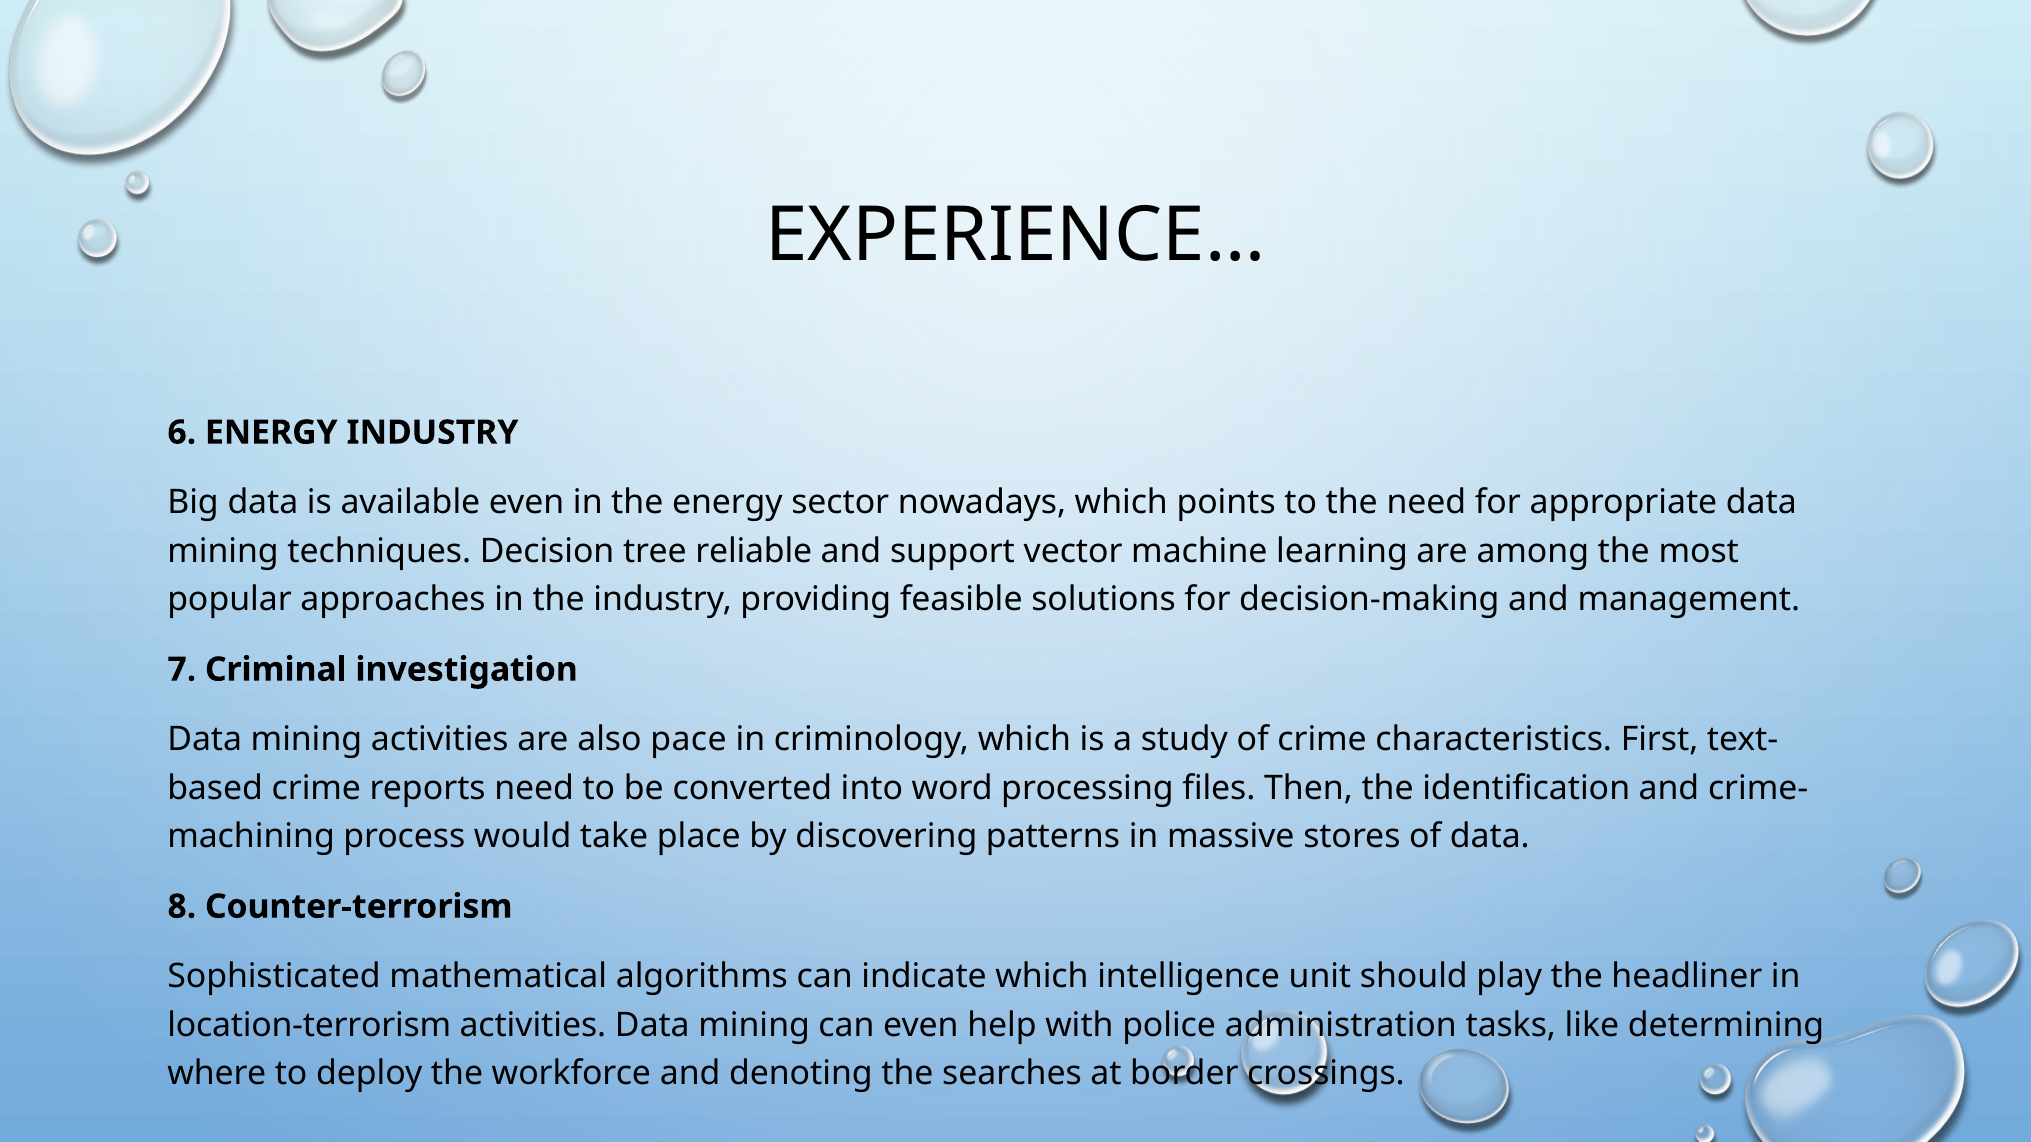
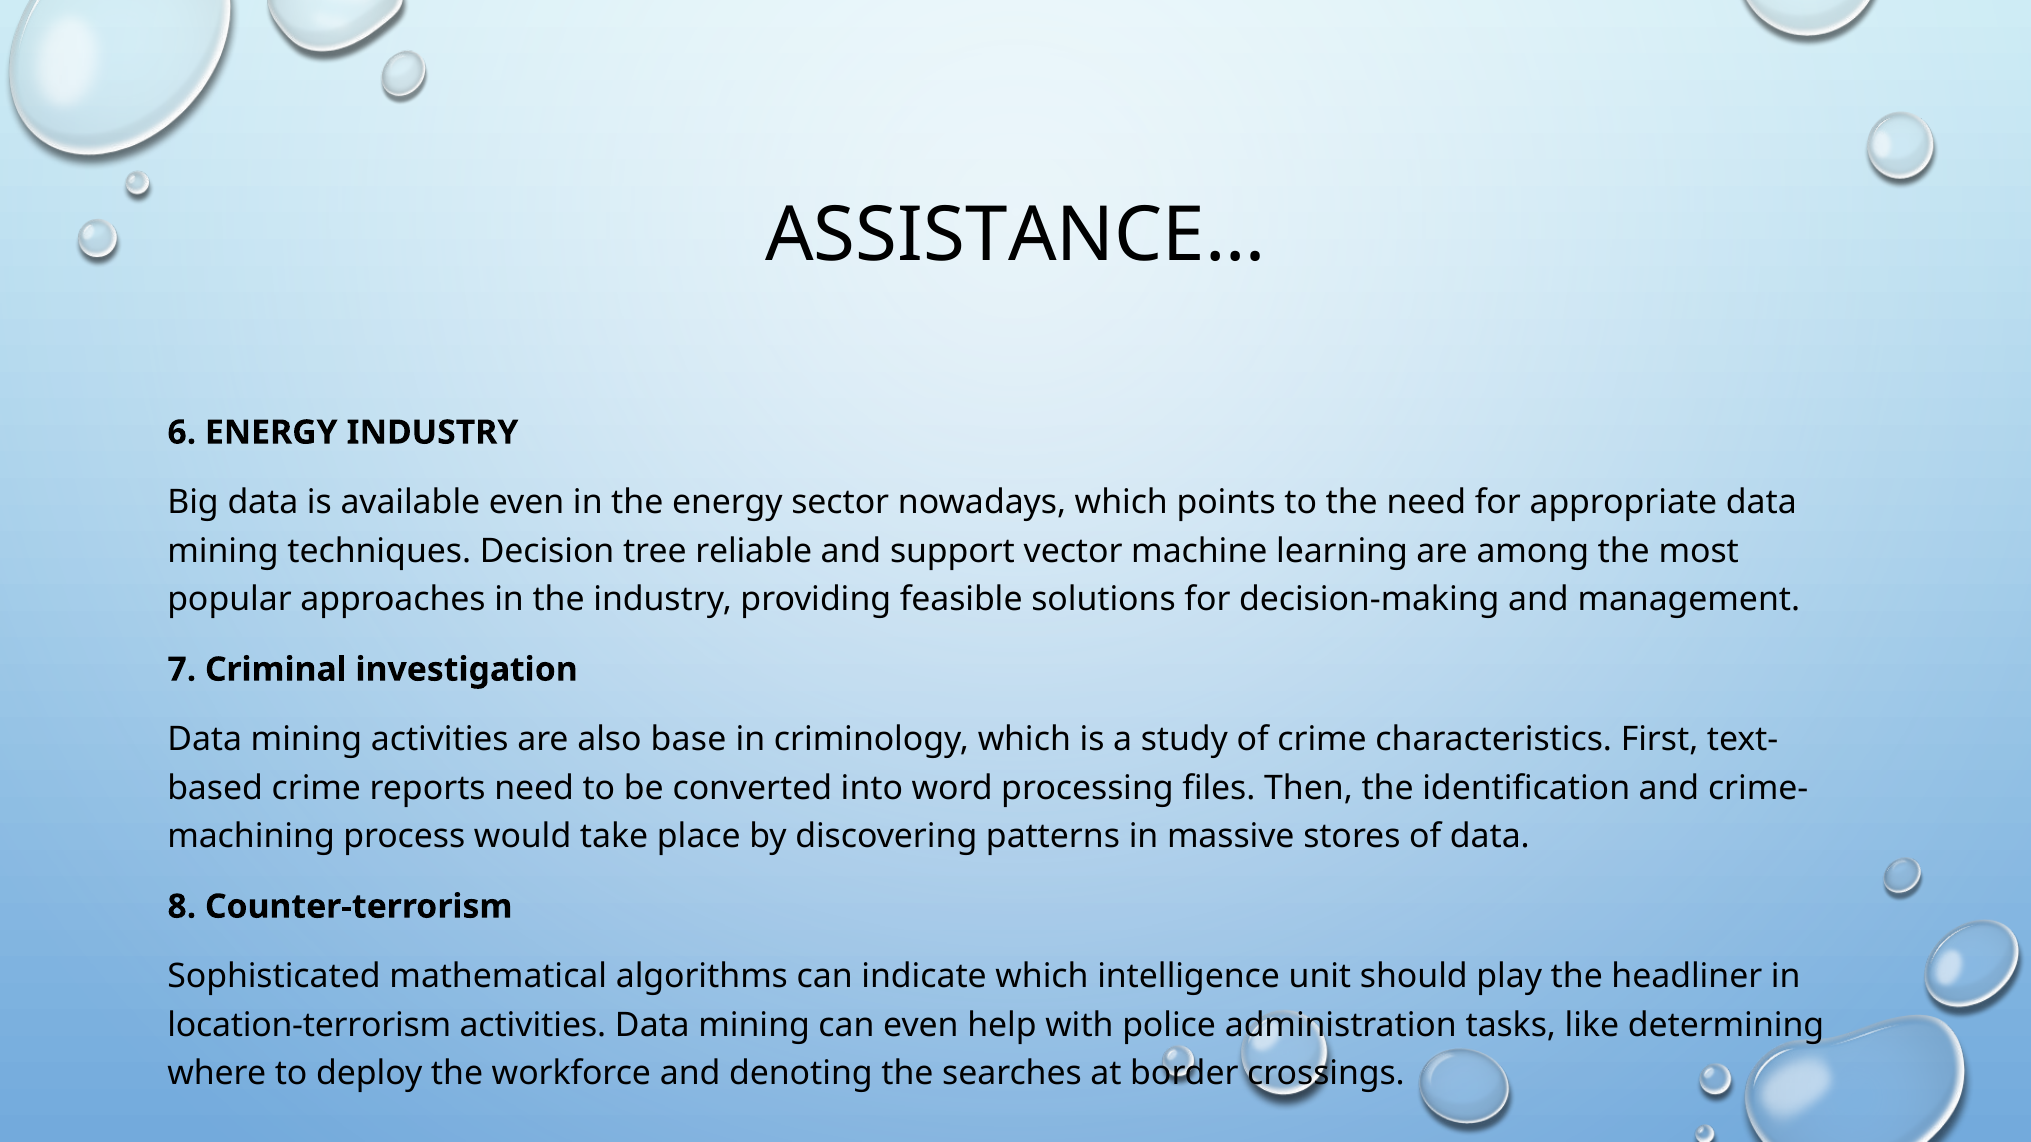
EXPERIENCE…: EXPERIENCE… -> ASSISTANCE… (1015, 235)
pace: pace -> base (689, 740)
